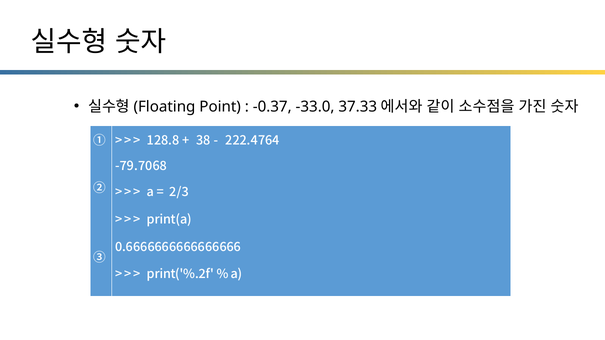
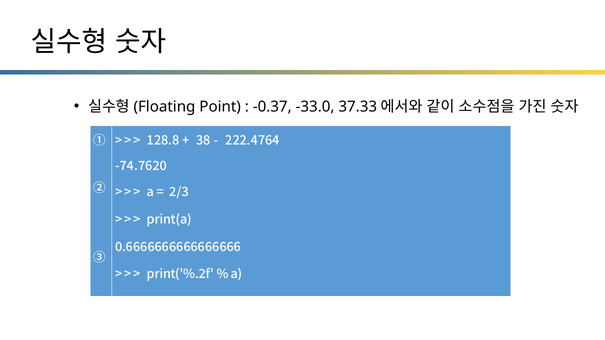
-79.7068: -79.7068 -> -74.7620 (141, 166)
